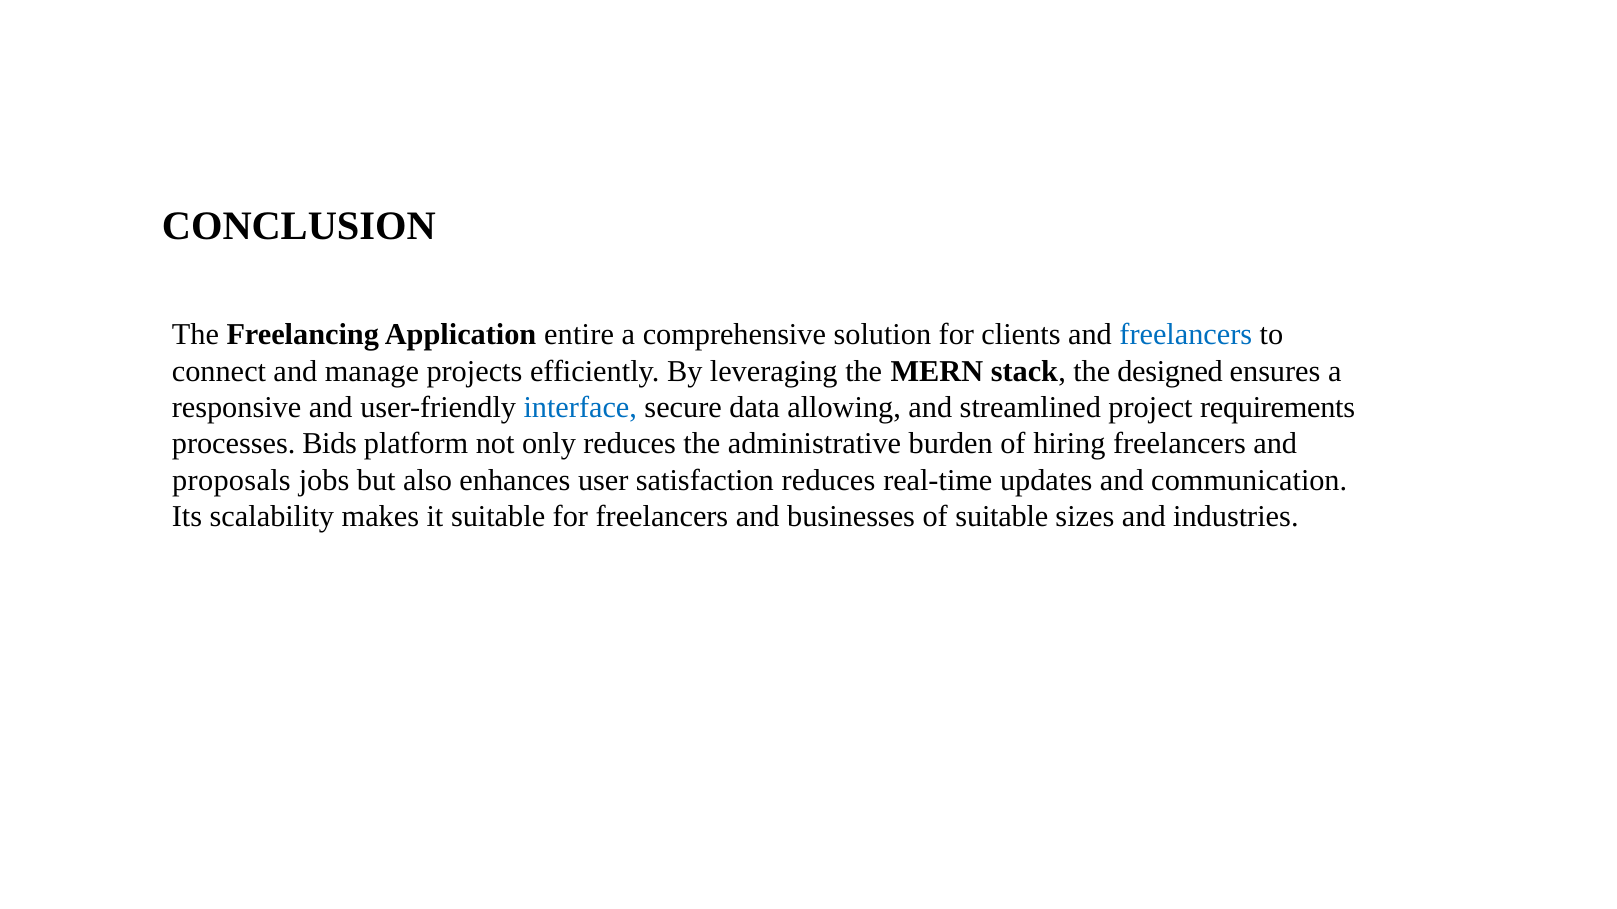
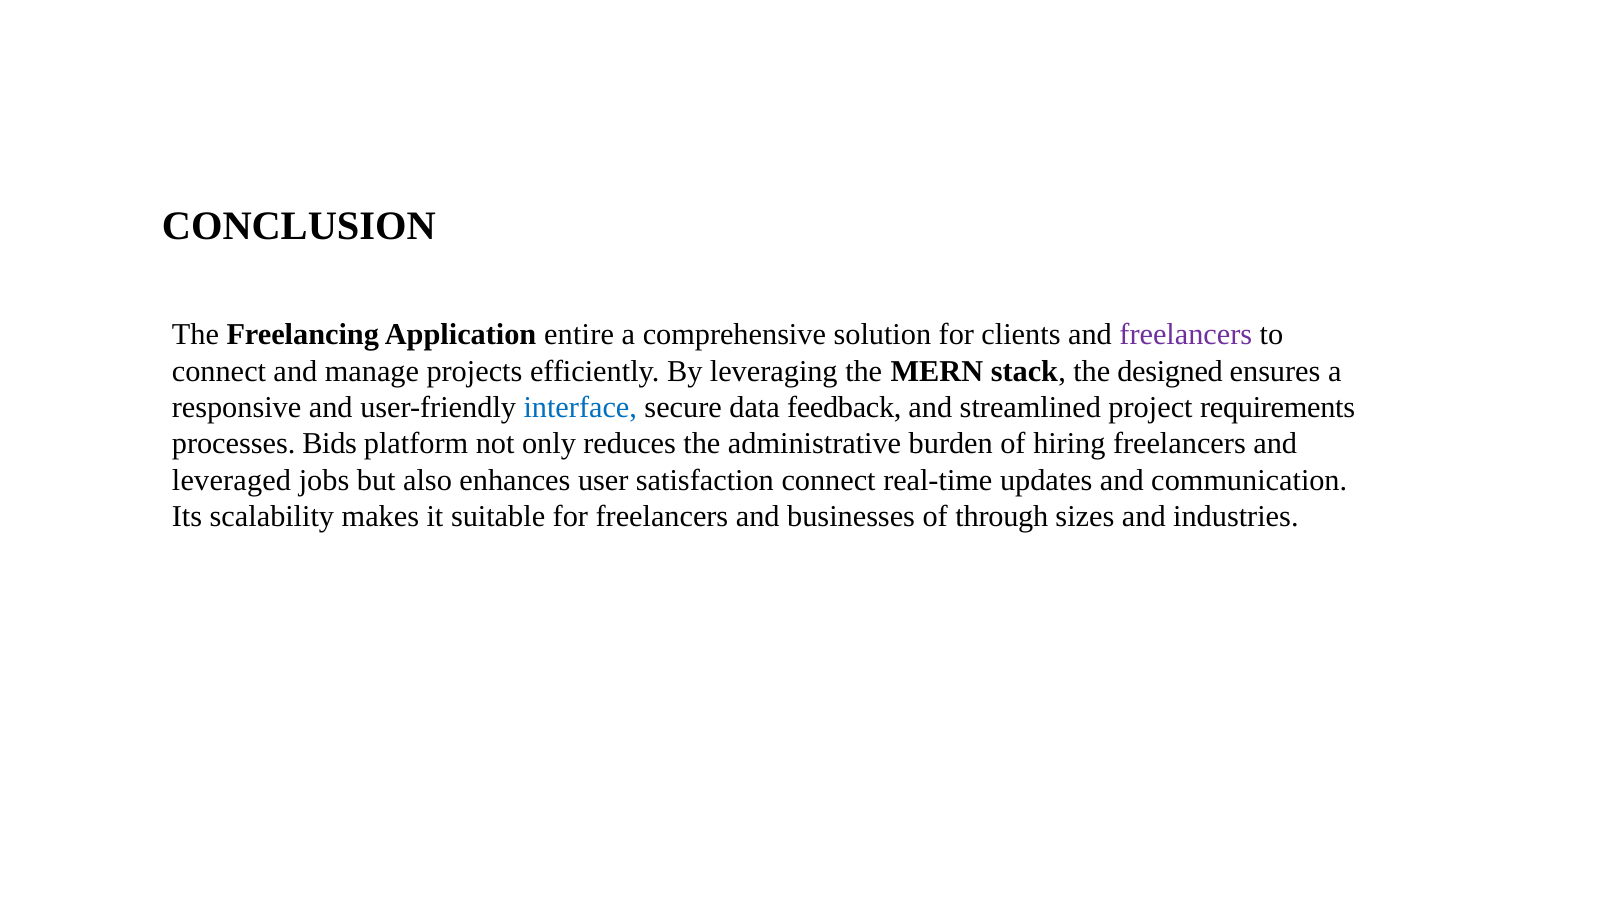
freelancers colour: blue -> purple (1186, 335)
allowing: allowing -> feedback (844, 408)
proposals: proposals -> leveraged (232, 481)
satisfaction reduces: reduces -> connect (829, 481)
of suitable: suitable -> through (1002, 517)
